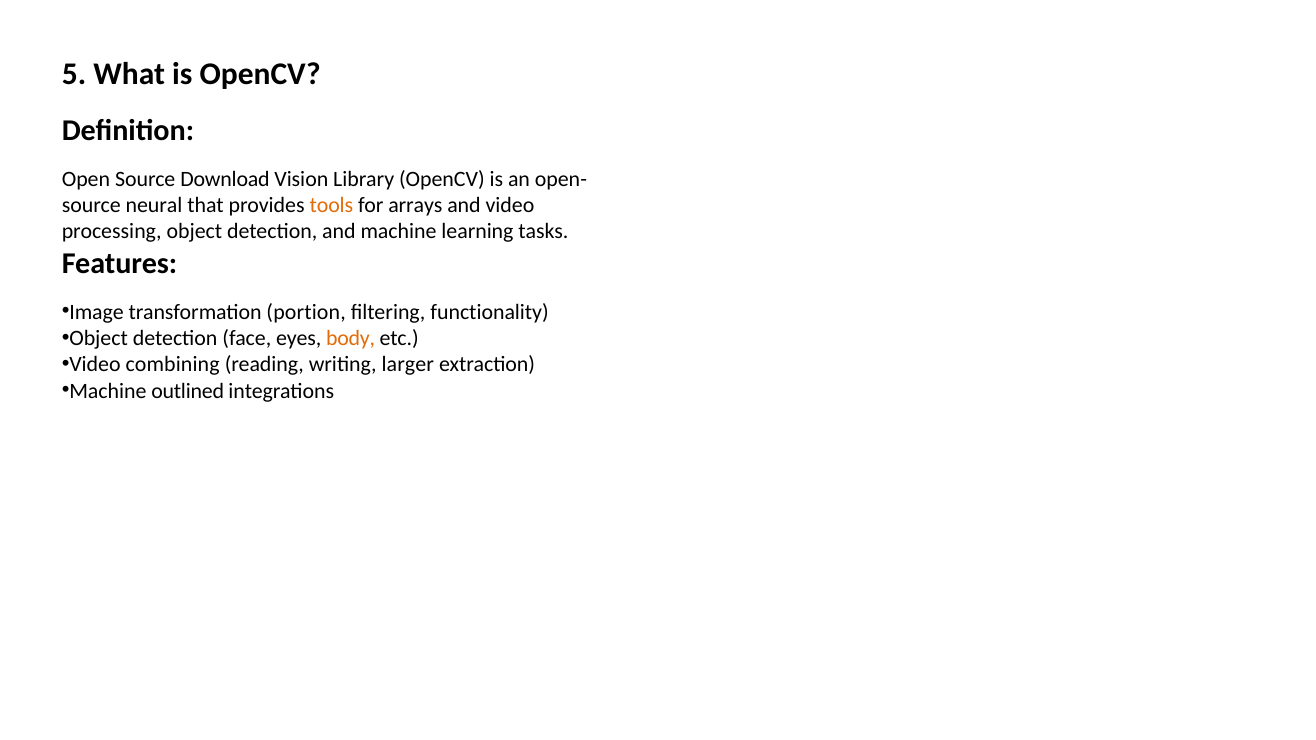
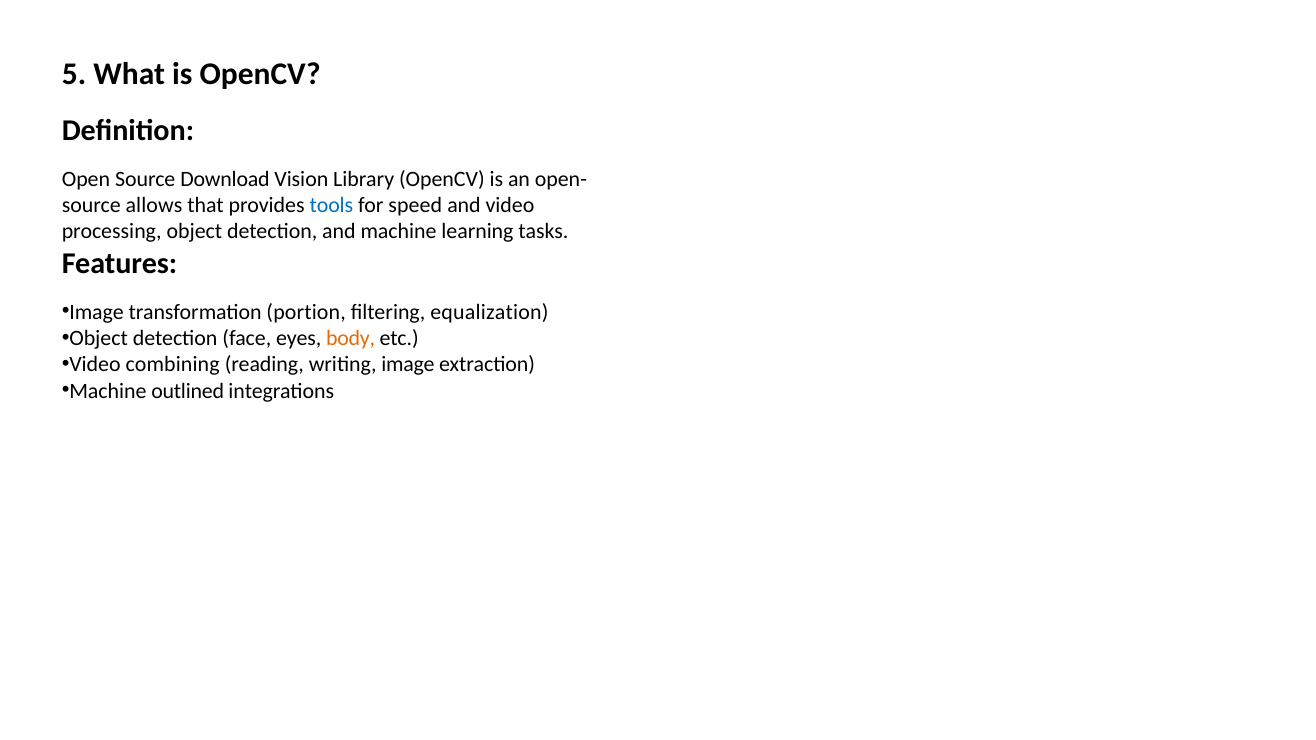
neural: neural -> allows (154, 205)
tools colour: orange -> blue (331, 205)
arrays: arrays -> speed (415, 205)
functionality: functionality -> equalization (489, 312)
writing larger: larger -> image (408, 365)
